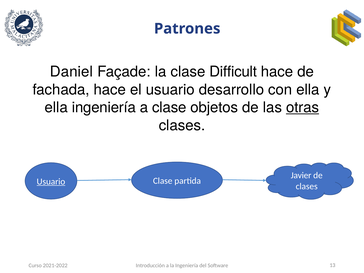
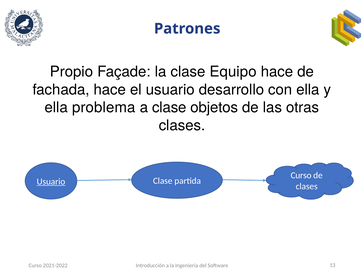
Daniel: Daniel -> Propio (71, 72)
Difficult: Difficult -> Equipo (233, 72)
ella ingeniería: ingeniería -> problema (104, 107)
otras underline: present -> none (303, 107)
Javier: Javier -> Curso (301, 175)
